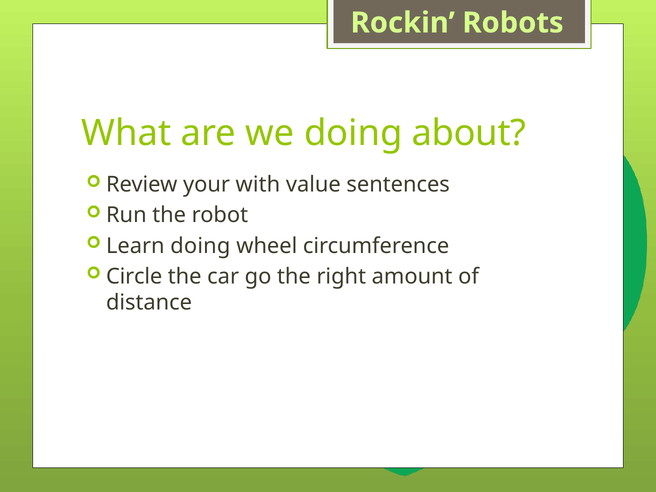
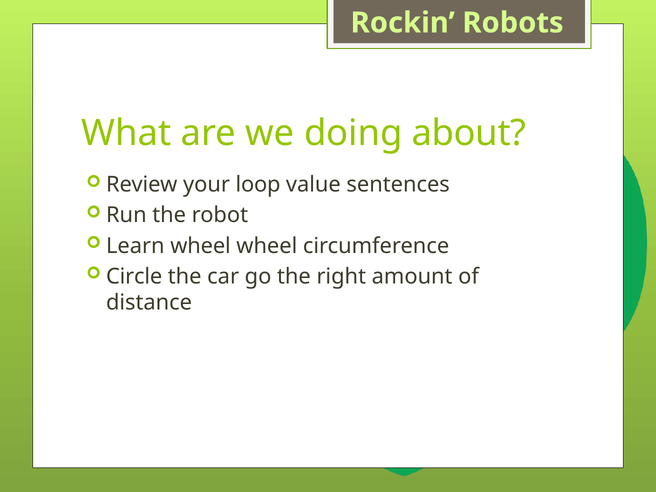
with: with -> loop (258, 185)
Learn doing: doing -> wheel (201, 246)
